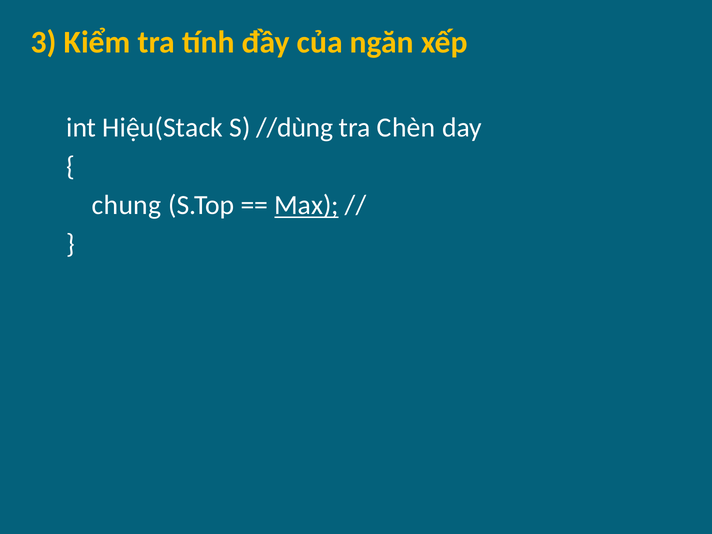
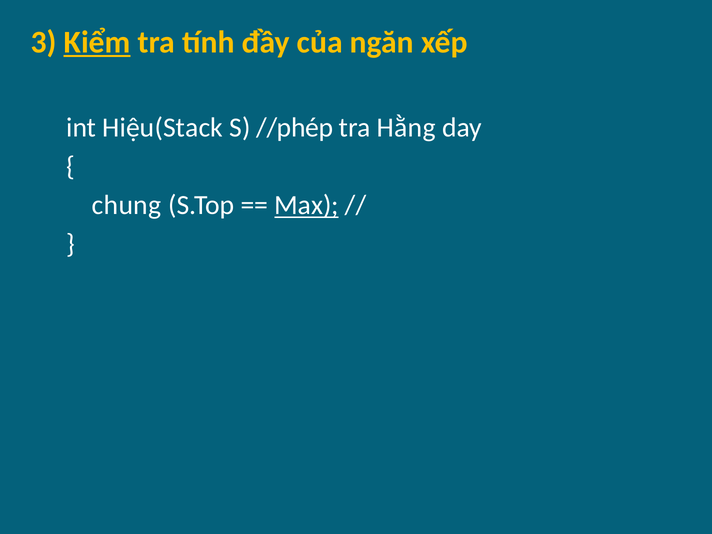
Kiểm underline: none -> present (97, 43)
//dùng: //dùng -> //phép (295, 128)
Chèn: Chèn -> Hằng (406, 128)
